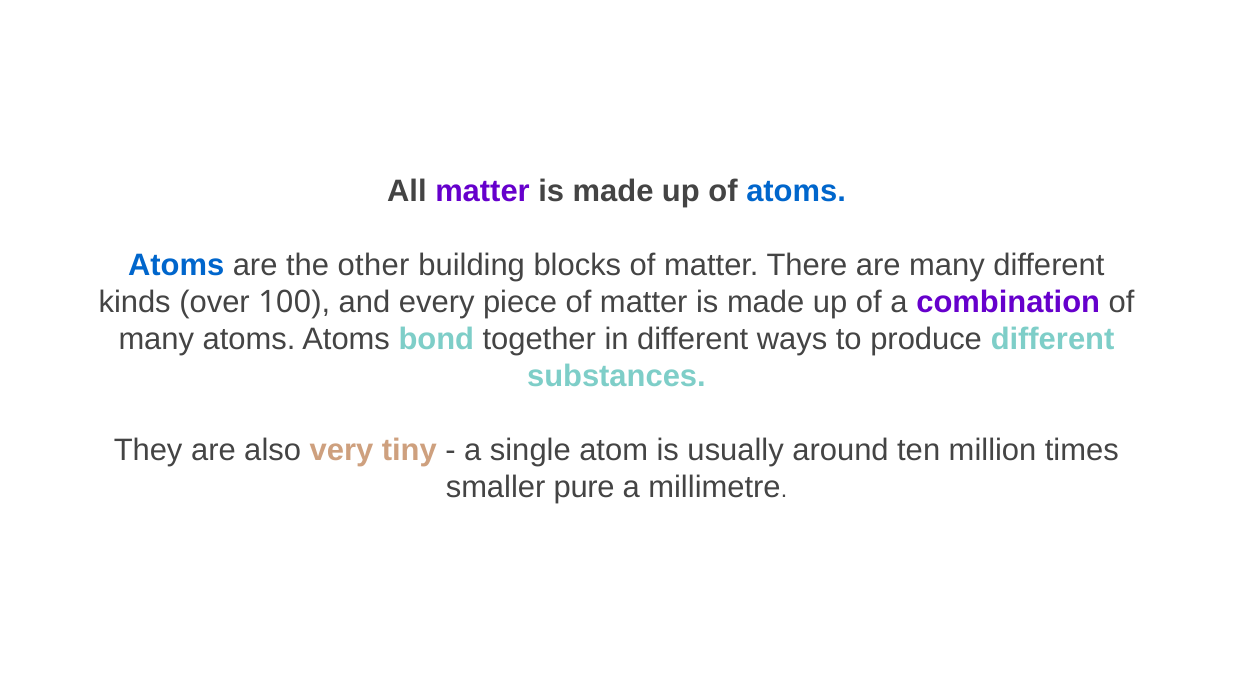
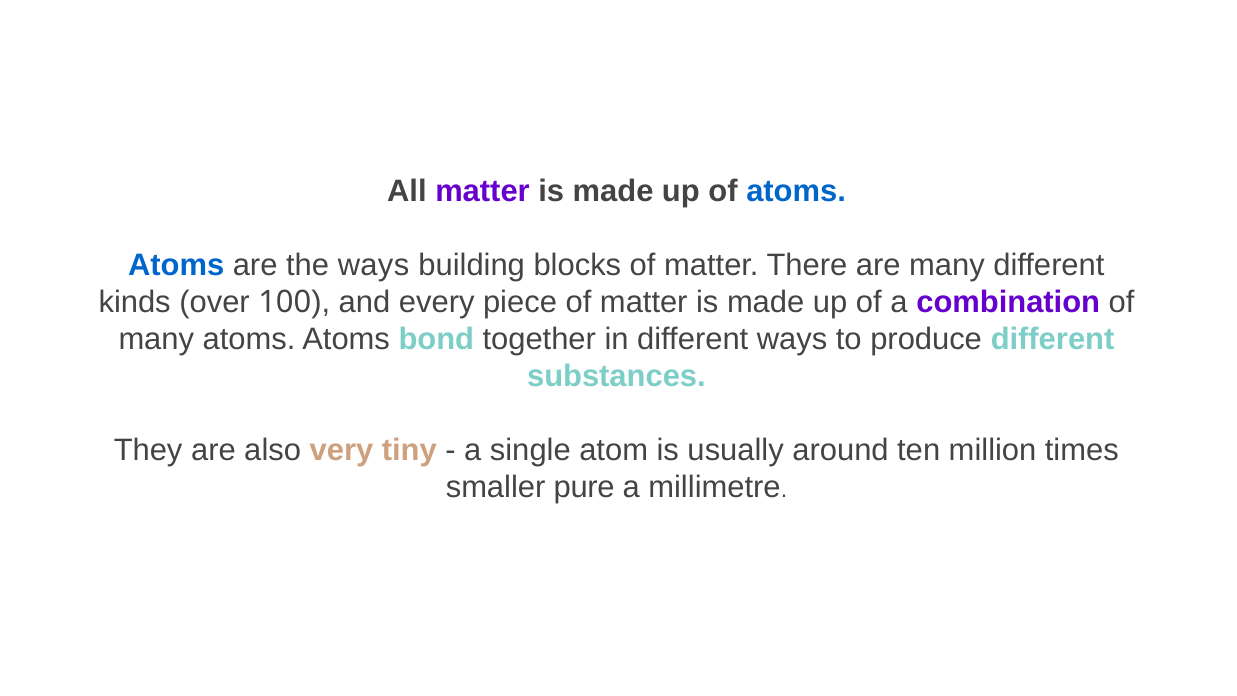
the other: other -> ways (374, 265)
